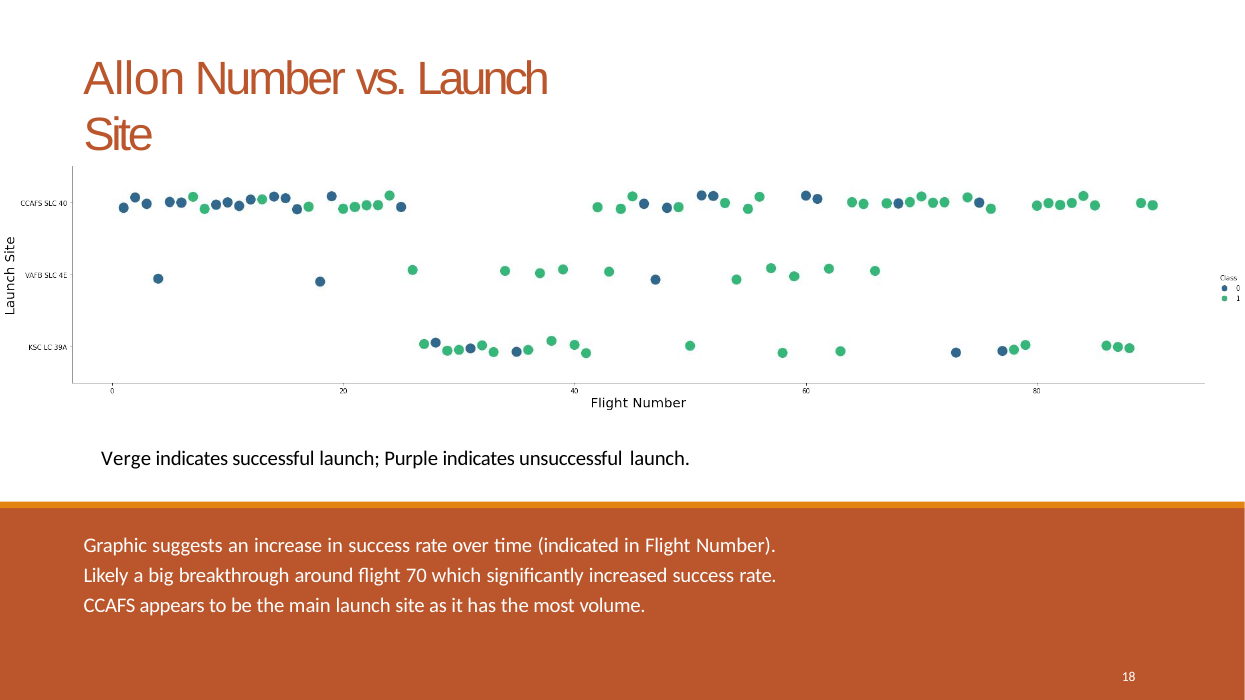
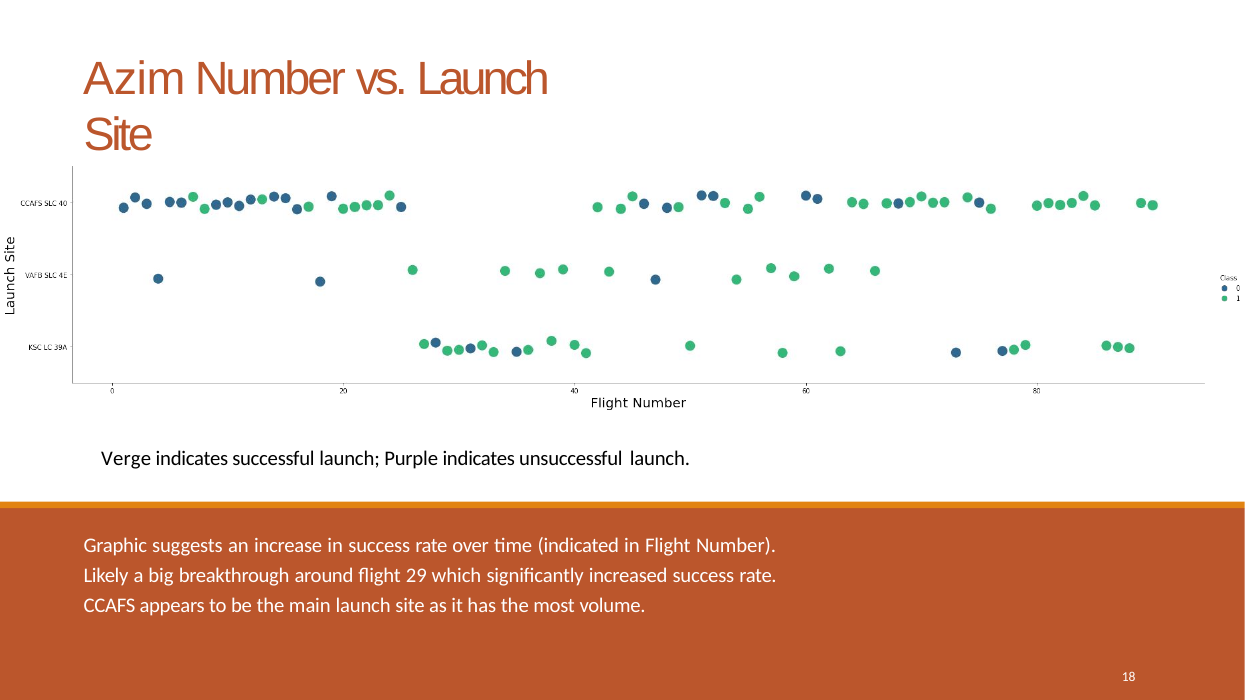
Allon: Allon -> Azim (134, 79)
70: 70 -> 29 (416, 576)
